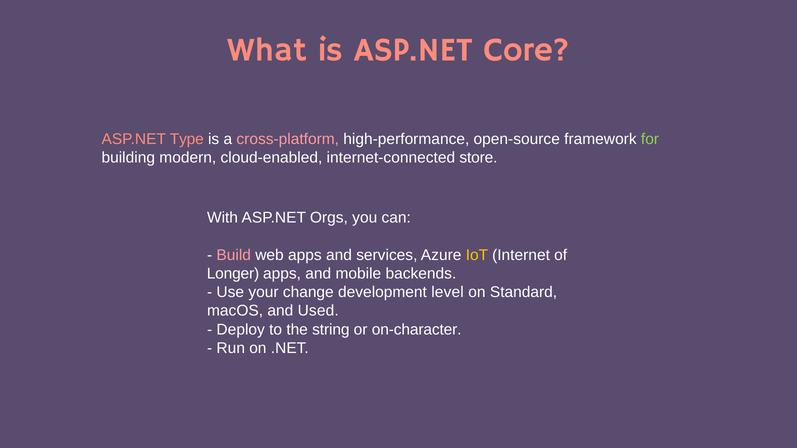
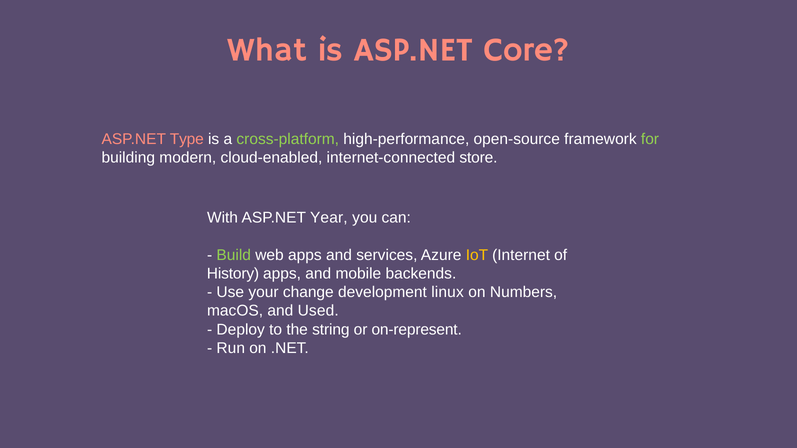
cross-platform colour: pink -> light green (288, 139)
Orgs: Orgs -> Year (329, 218)
Build colour: pink -> light green (234, 255)
Longer: Longer -> History (233, 274)
level: level -> linux (448, 292)
Standard: Standard -> Numbers (524, 292)
on-character: on-character -> on-represent (417, 330)
